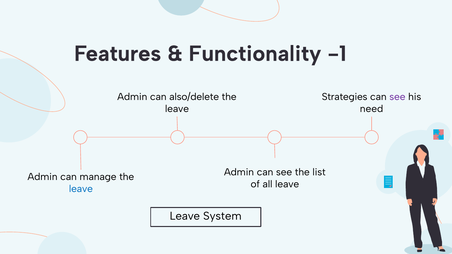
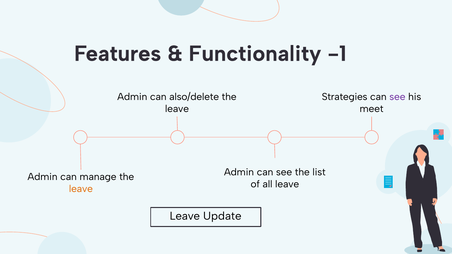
need: need -> meet (372, 109)
leave colour: blue -> orange (81, 189)
System: System -> Update (222, 216)
